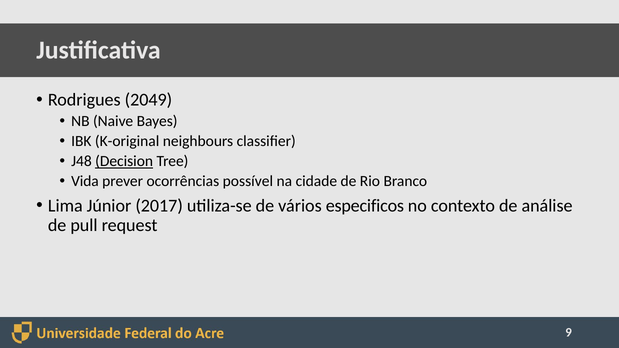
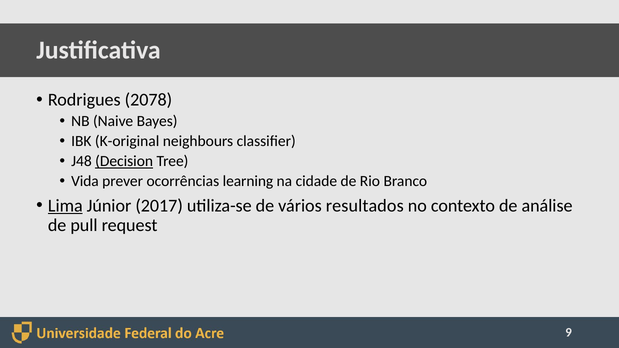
2049: 2049 -> 2078 (148, 100)
possível: possível -> learning (248, 181)
Lima underline: none -> present (65, 206)
especificos: especificos -> resultados (365, 206)
